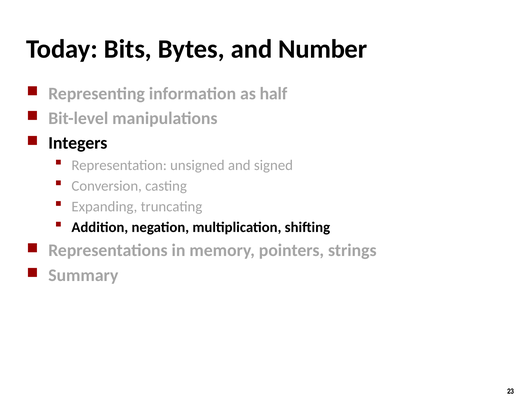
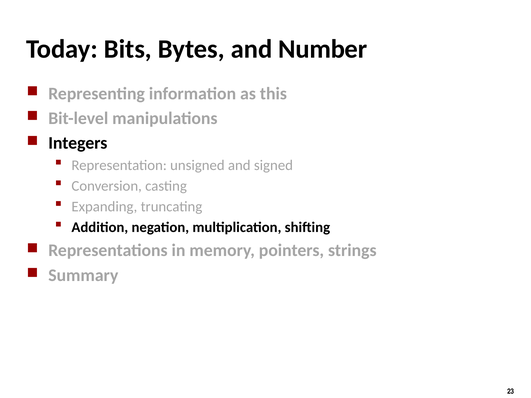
half: half -> this (273, 94)
